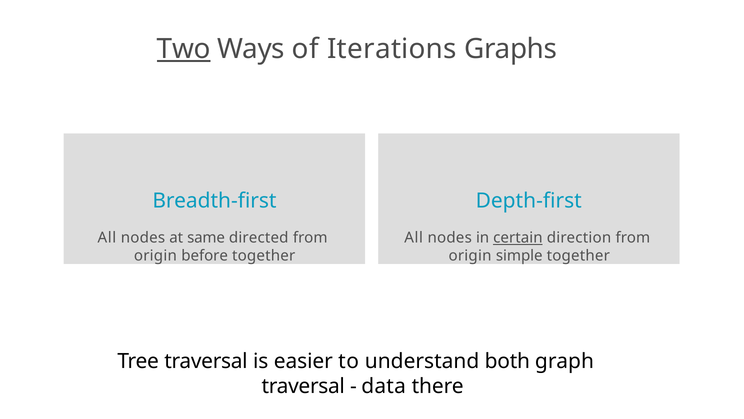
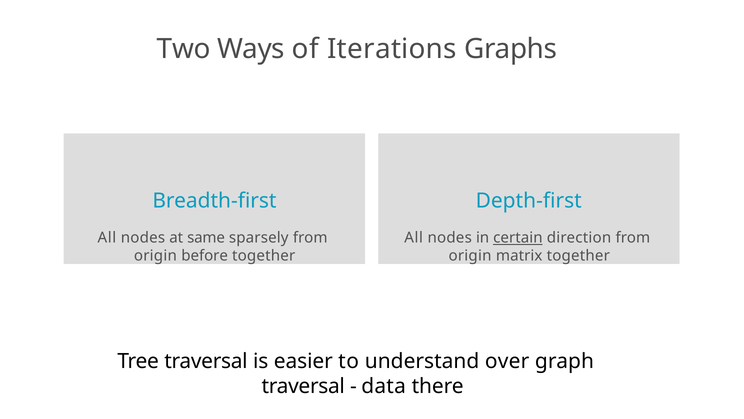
Two underline: present -> none (184, 49)
directed: directed -> sparsely (259, 238)
simple: simple -> matrix (519, 256)
both: both -> over (507, 361)
